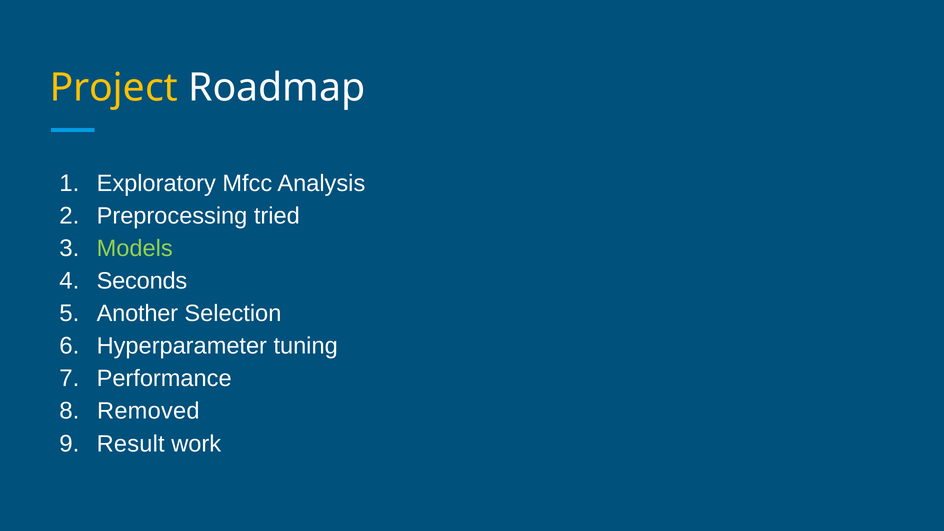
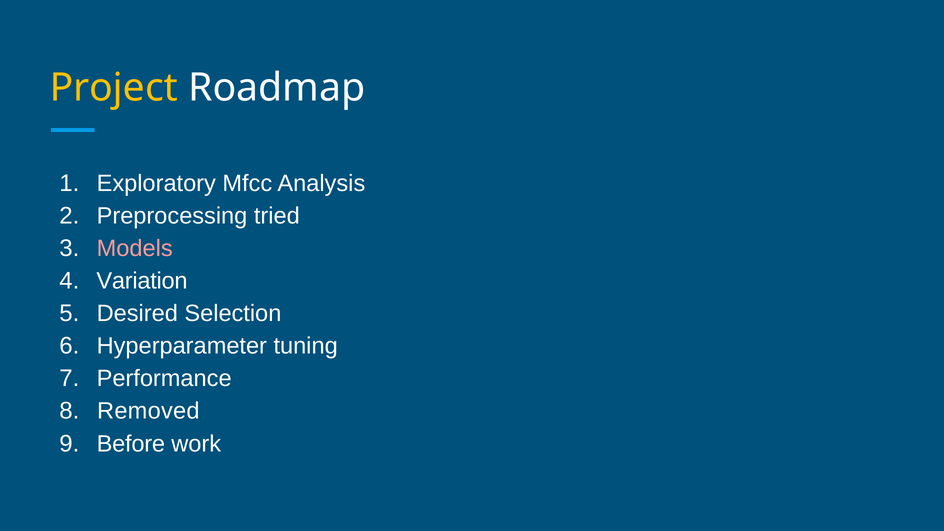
Models colour: light green -> pink (135, 248)
Seconds: Seconds -> Variation (142, 281)
Another: Another -> Desired (137, 314)
Result: Result -> Before (131, 444)
